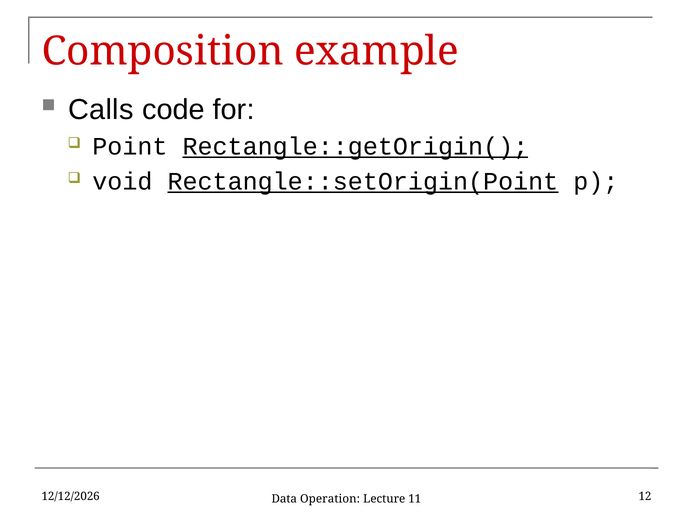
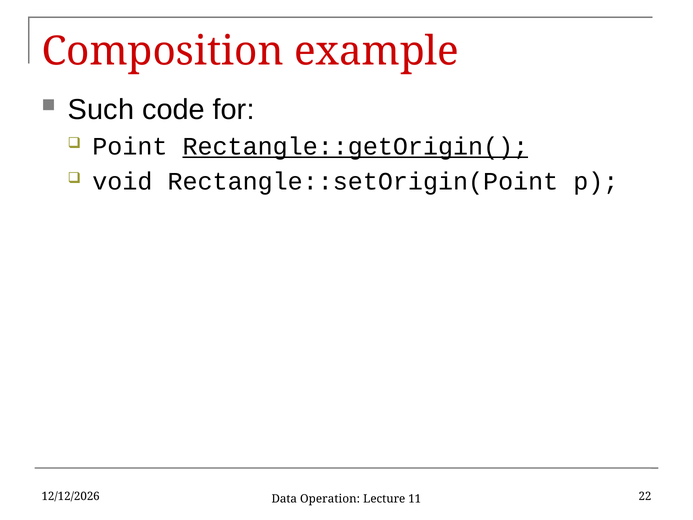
Calls: Calls -> Such (101, 109)
Rectangle::setOrigin(Point underline: present -> none (363, 182)
12: 12 -> 22 (645, 496)
